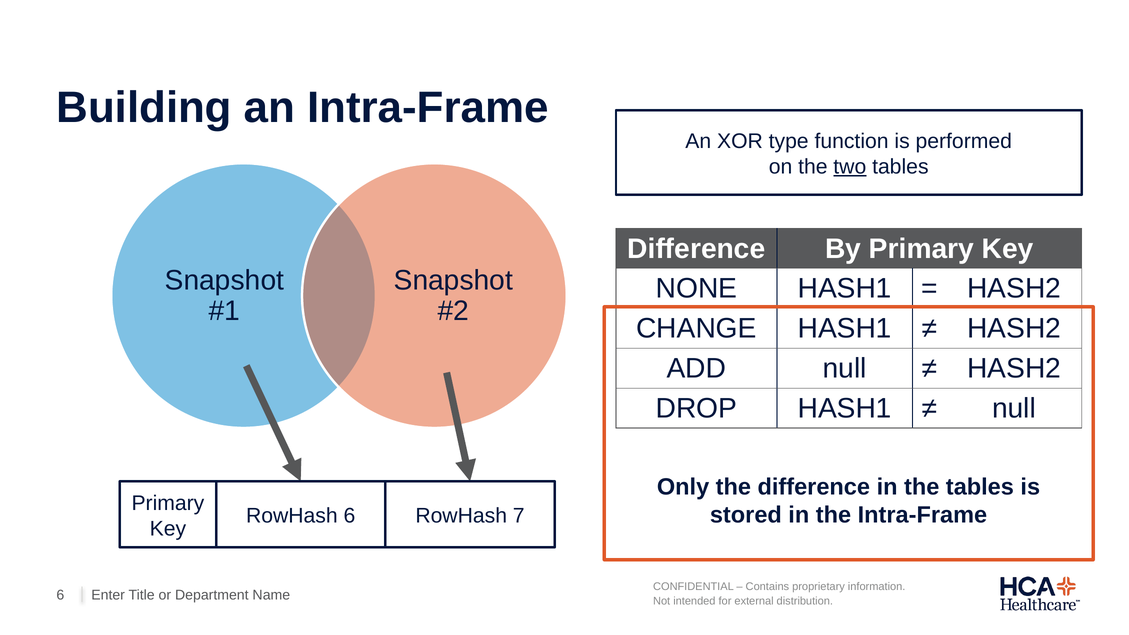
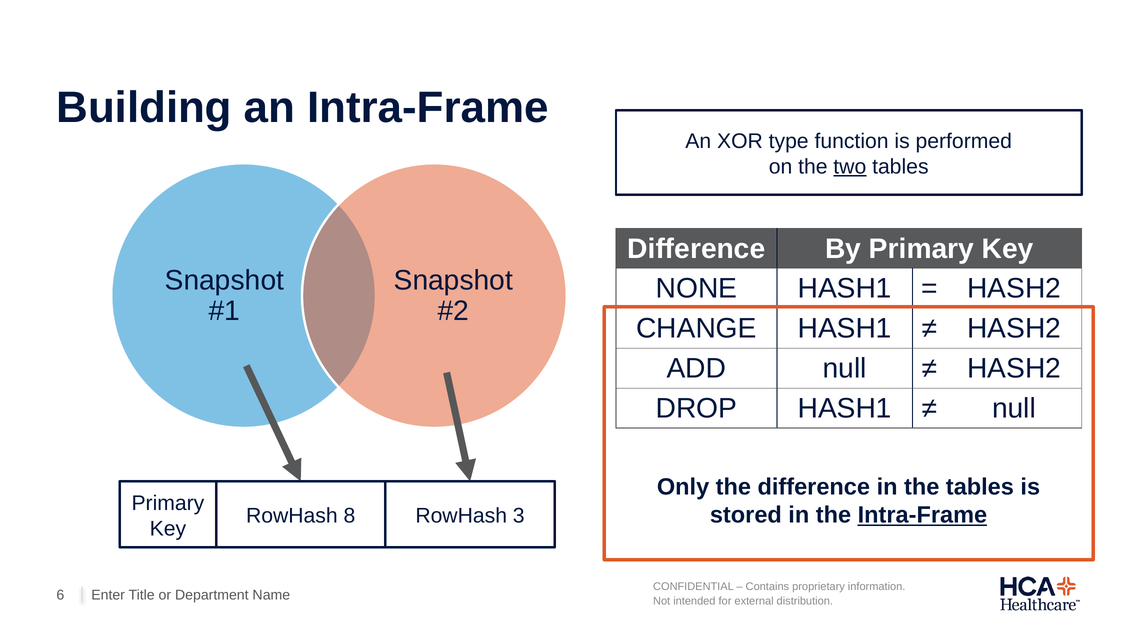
Intra-Frame underline: none -> present (922, 515)
RowHash 6: 6 -> 8 (349, 516)
7: 7 -> 3 (519, 516)
